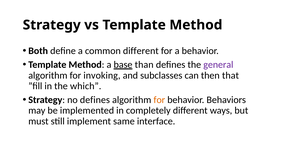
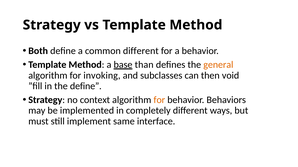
general colour: purple -> orange (218, 65)
that: that -> void (231, 76)
the which: which -> define (86, 86)
no defines: defines -> context (95, 100)
